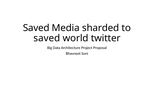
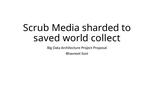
Saved: Saved -> Scrub (36, 28)
twitter: twitter -> collect (106, 38)
